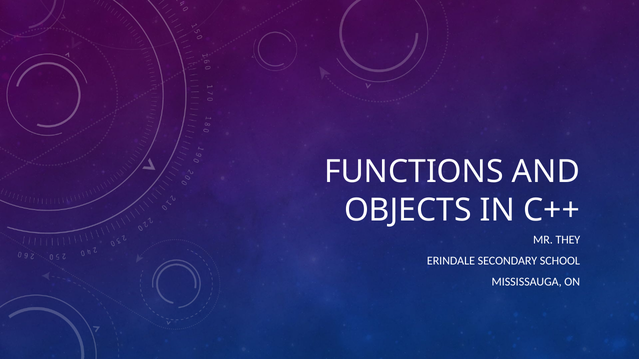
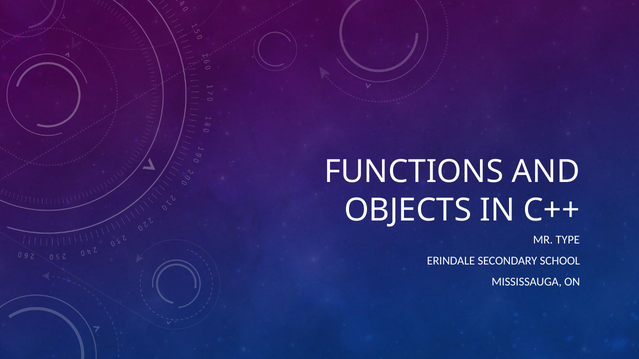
THEY: THEY -> TYPE (568, 240)
